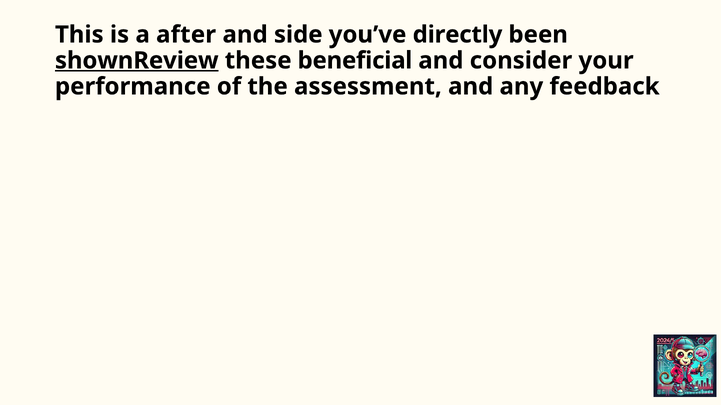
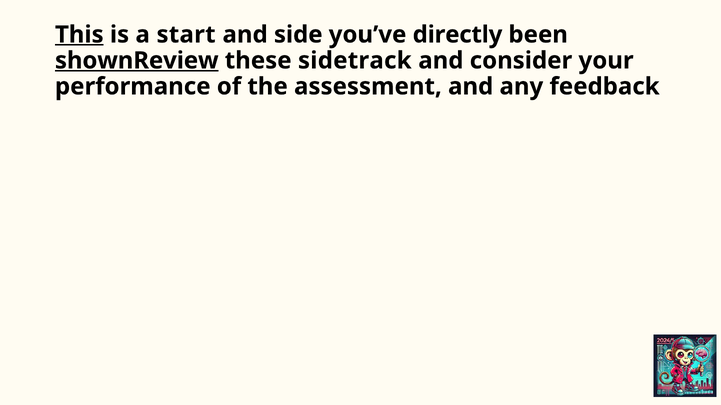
This underline: none -> present (79, 35)
after: after -> start (186, 35)
beneficial: beneficial -> sidetrack (355, 61)
